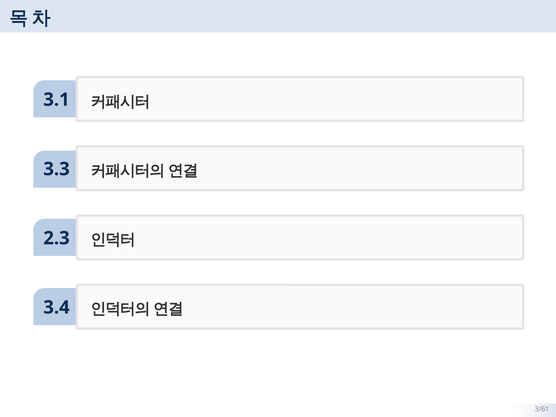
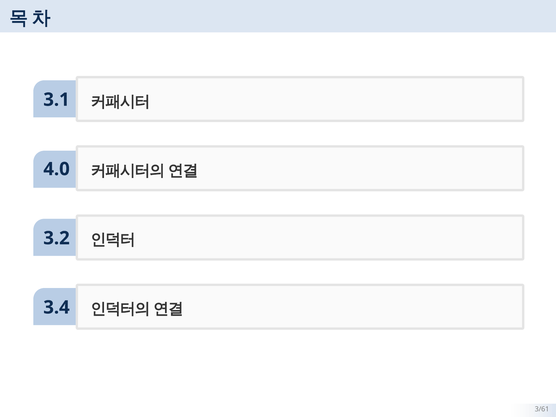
3.3: 3.3 -> 4.0 (57, 169)
2.3: 2.3 -> 3.2 (57, 238)
